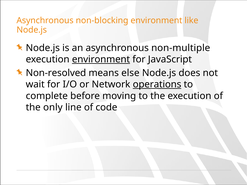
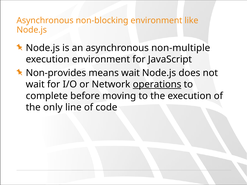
environment underline: present -> none (101, 59)
Non-resolved: Non-resolved -> Non-provides (56, 73)
means else: else -> wait (130, 73)
